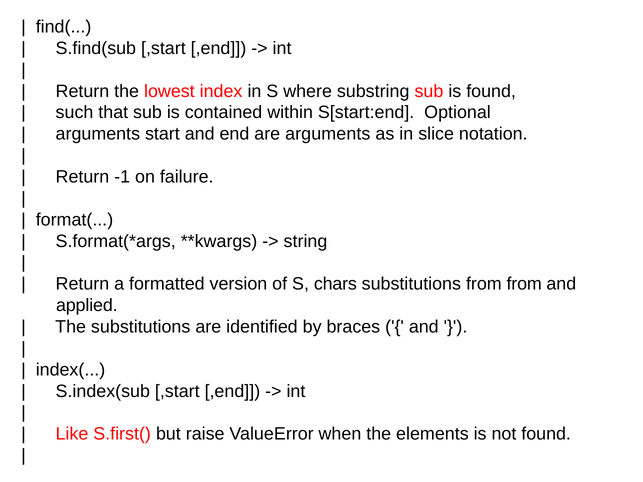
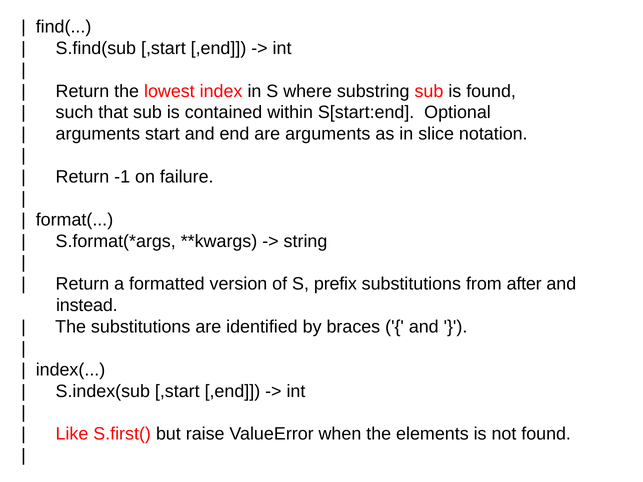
chars: chars -> prefix (335, 284)
from from: from -> after (524, 284)
applied: applied -> instead (87, 306)
